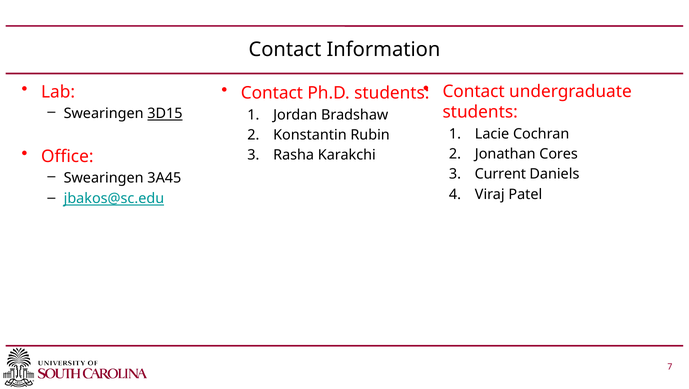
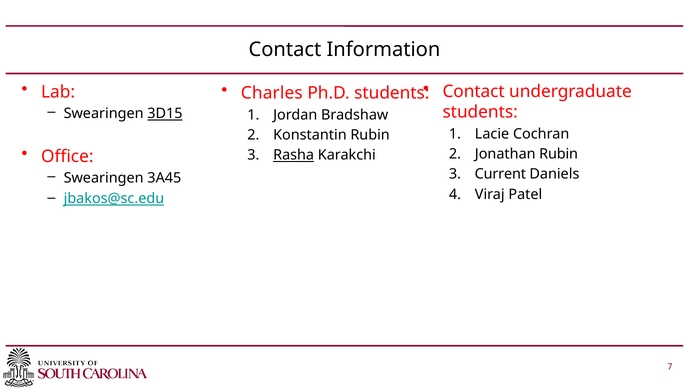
Contact: Contact -> Charles (272, 93)
Jonathan Cores: Cores -> Rubin (559, 154)
Rasha underline: none -> present (294, 155)
